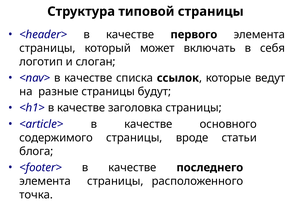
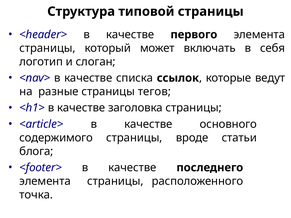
будут: будут -> тегов (154, 92)
